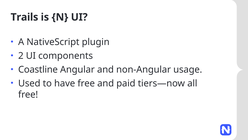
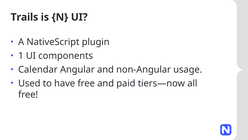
2: 2 -> 1 (21, 56)
Coastline: Coastline -> Calendar (38, 69)
